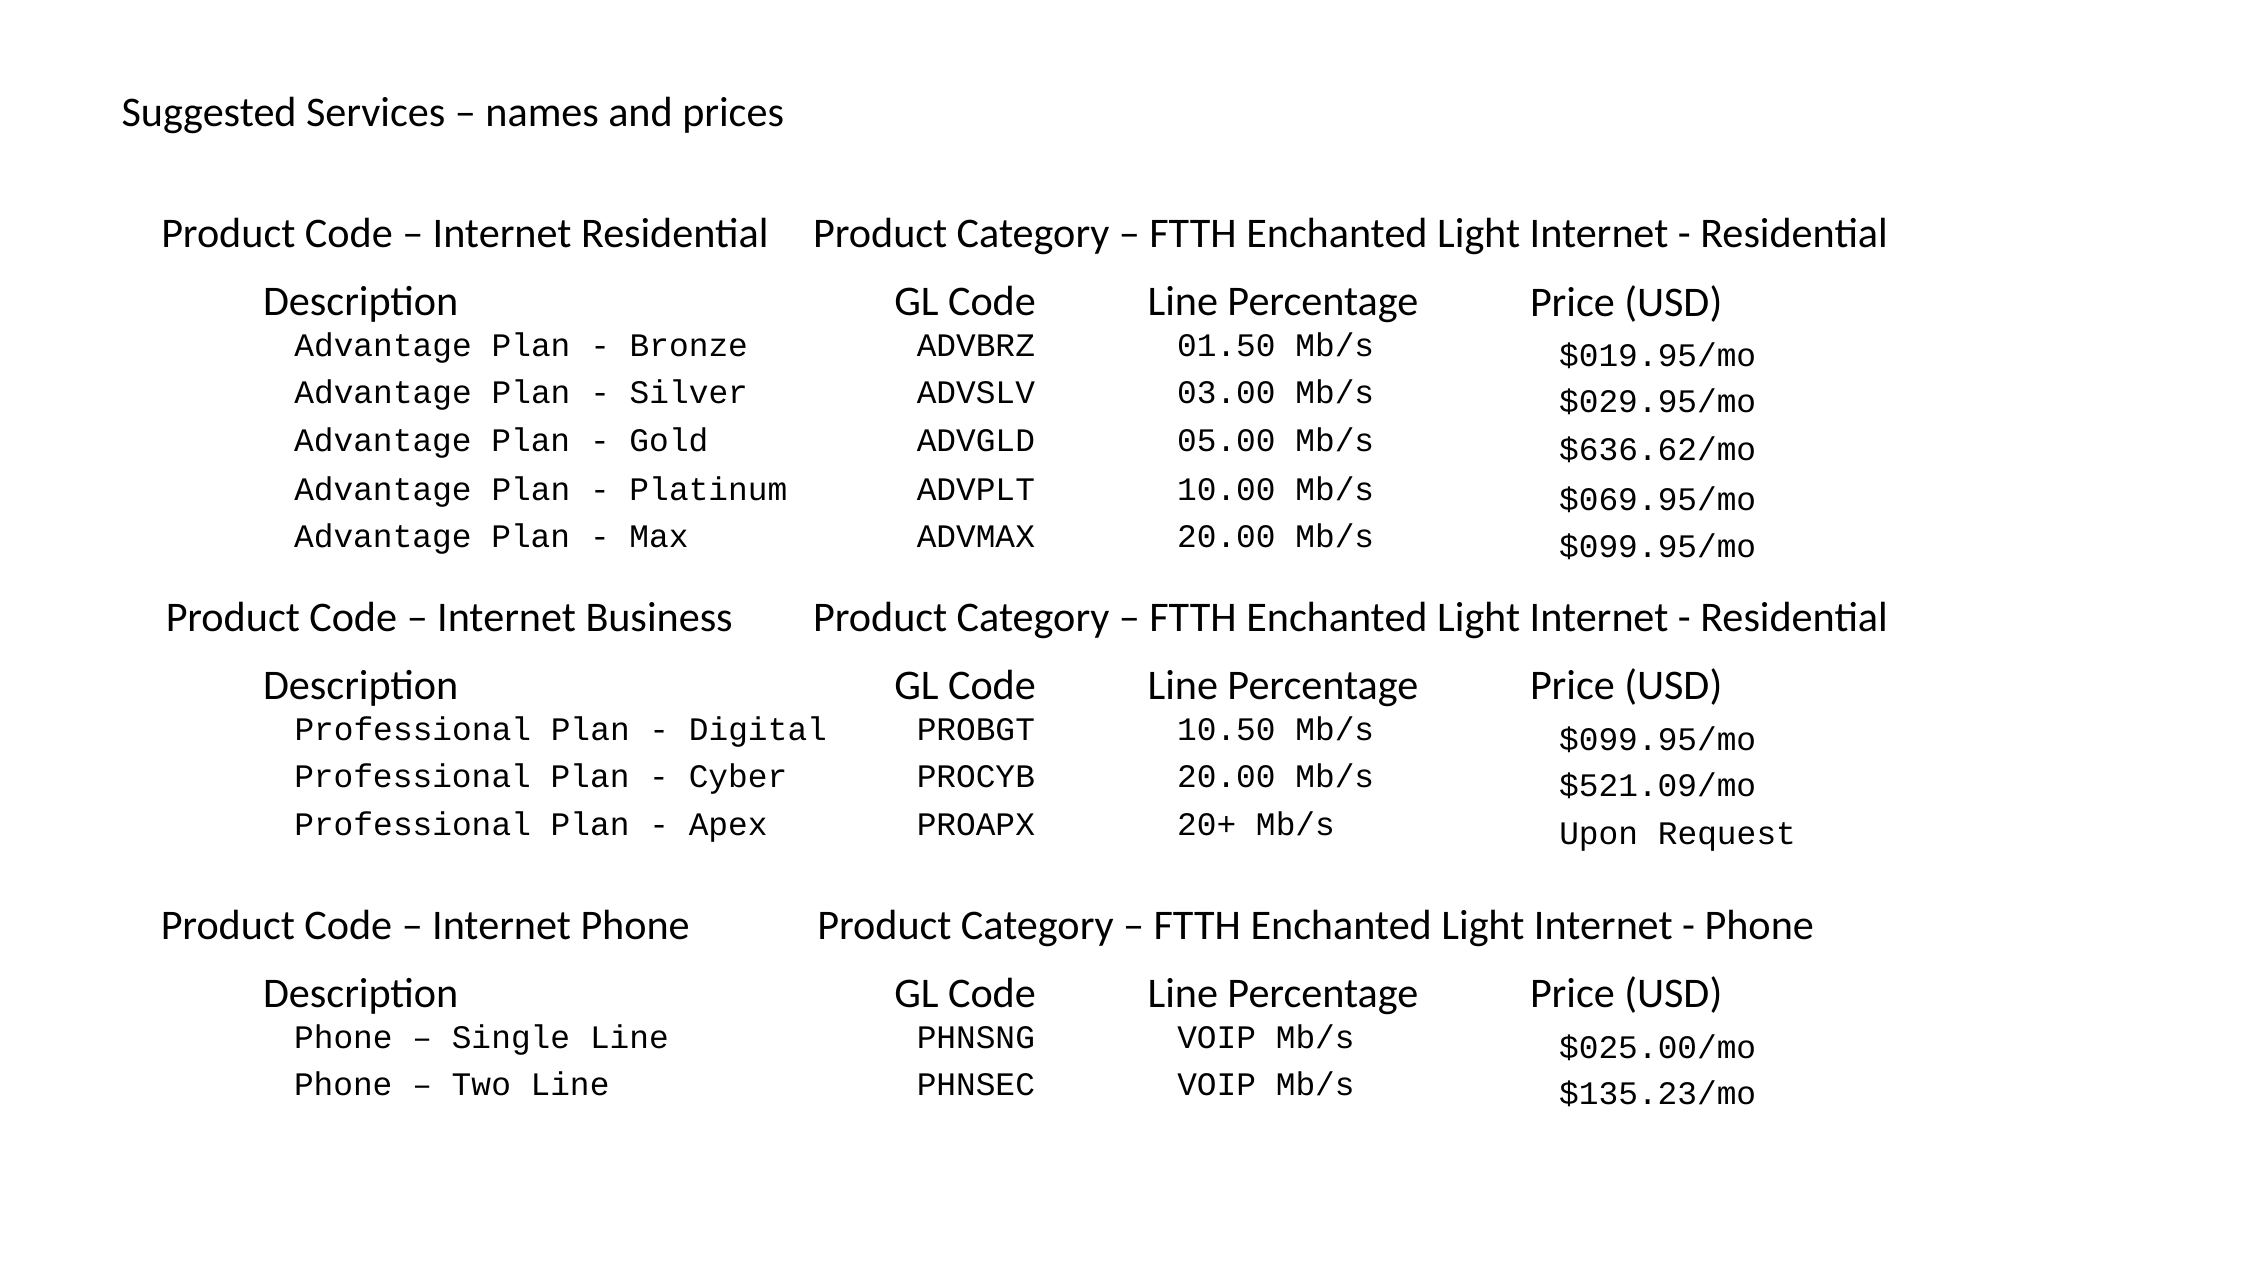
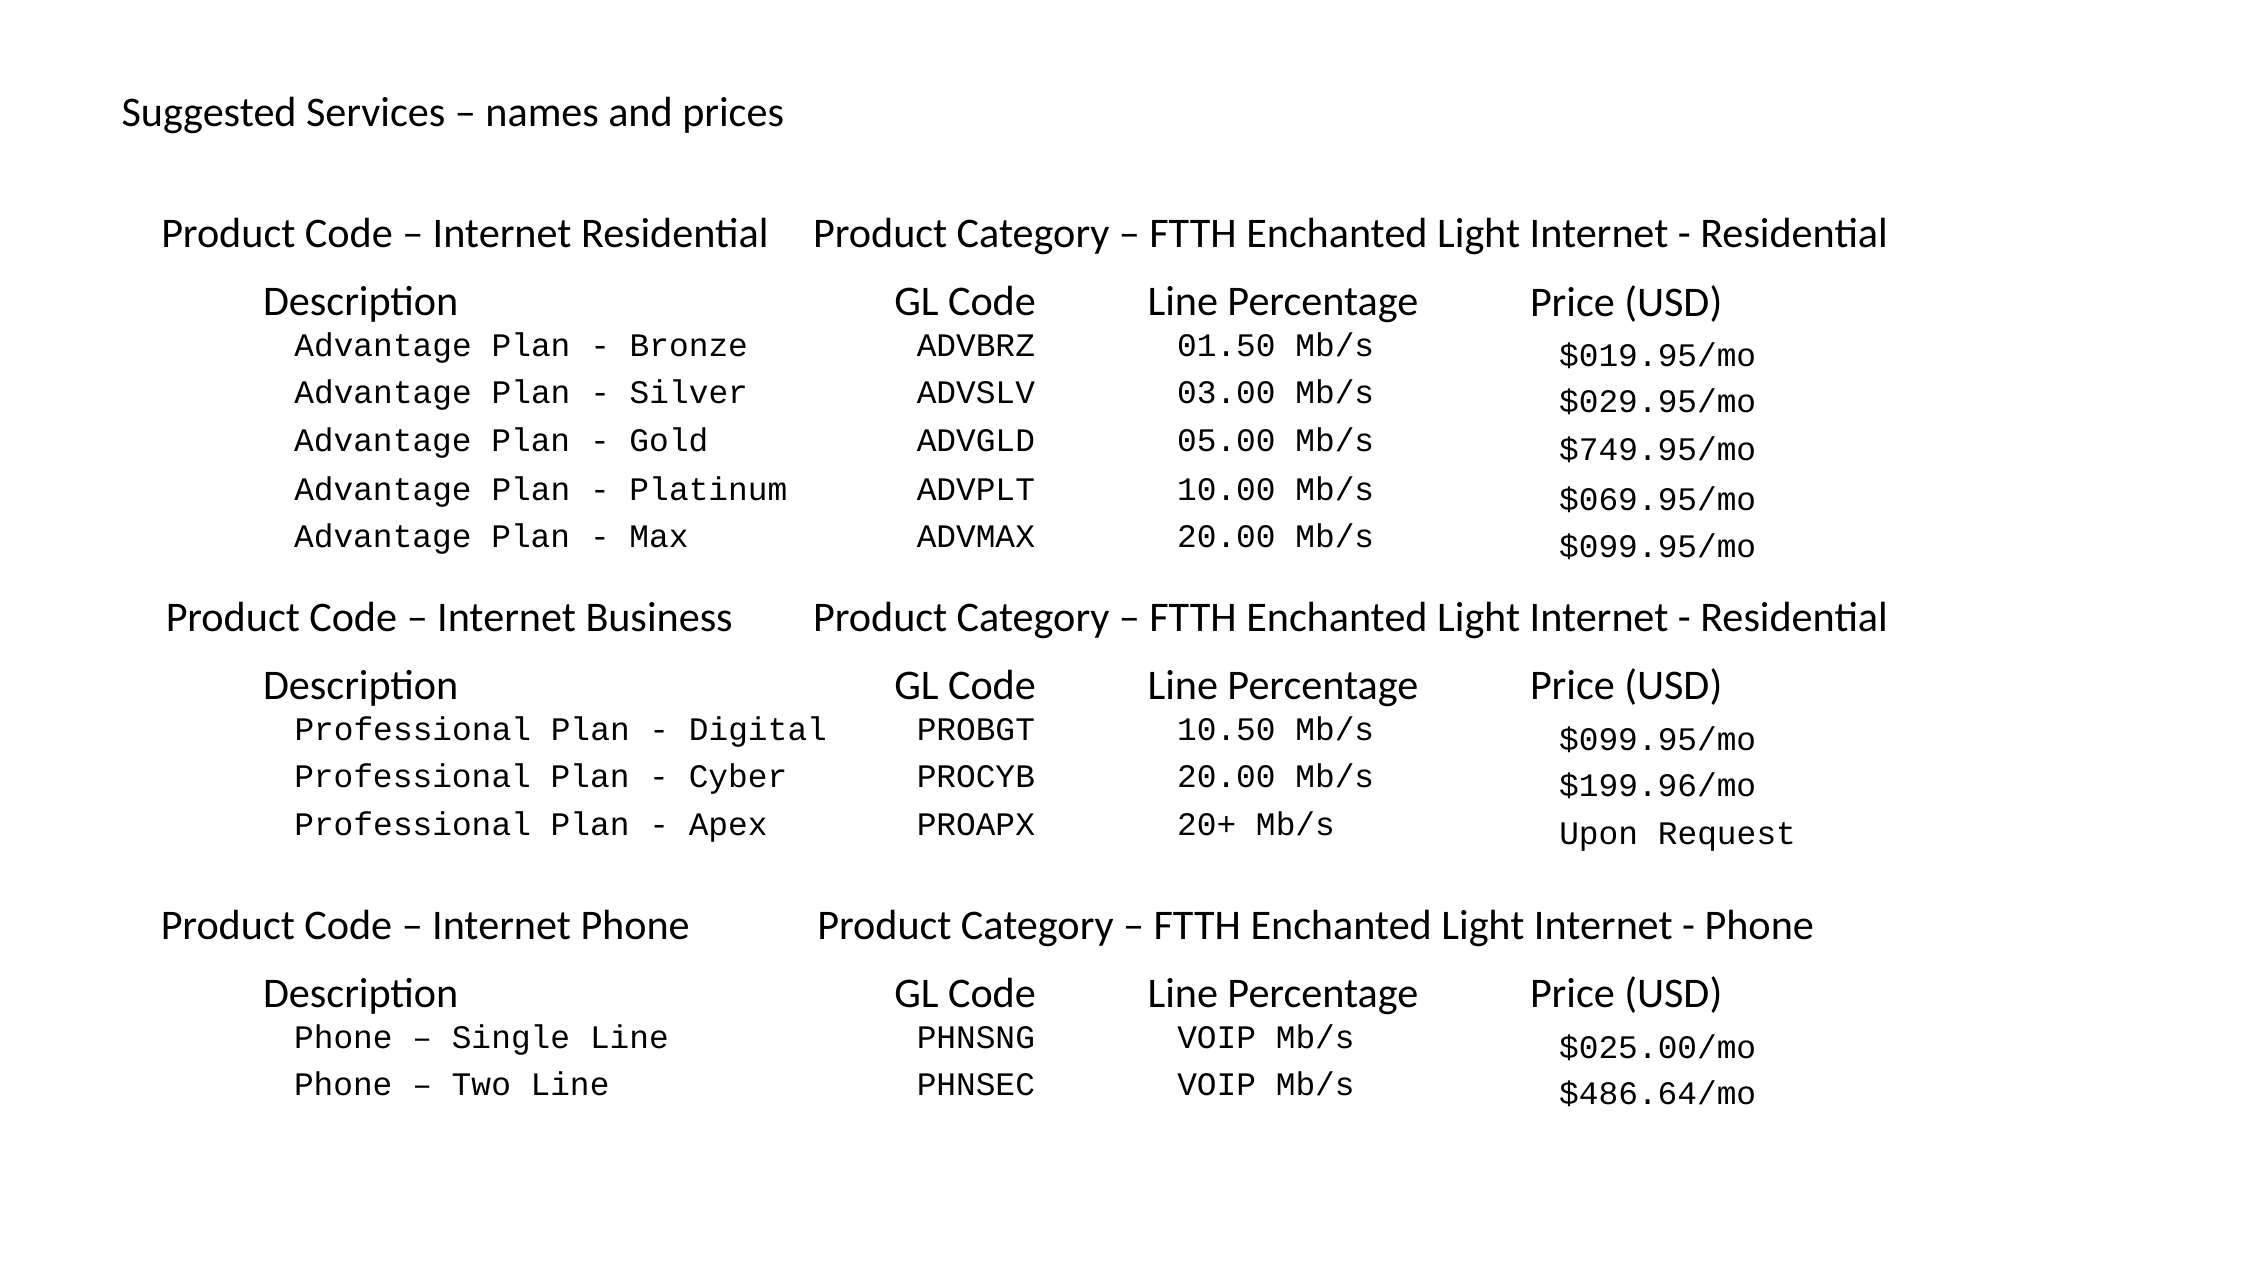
$636.62/mo: $636.62/mo -> $749.95/mo (1658, 450)
$521.09/mo: $521.09/mo -> $199.96/mo (1658, 786)
$135.23/mo: $135.23/mo -> $486.64/mo (1658, 1094)
